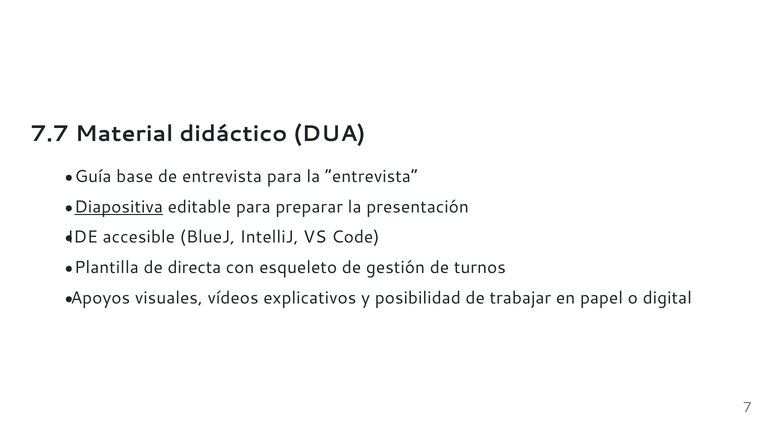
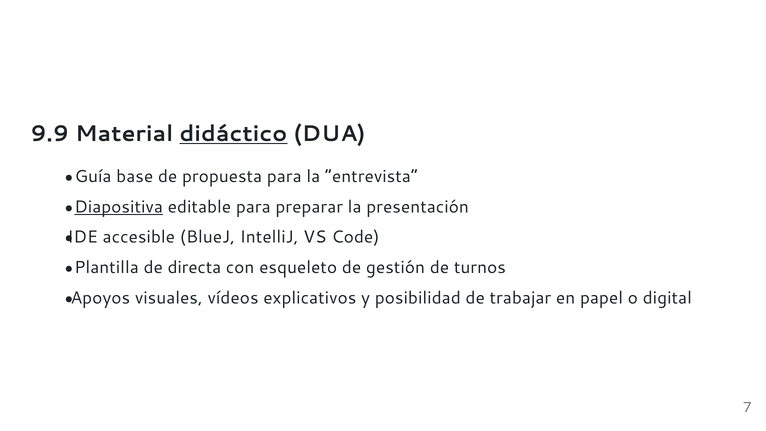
7.7: 7.7 -> 9.9 (50, 134)
didáctico underline: none -> present (233, 134)
de entrevista: entrevista -> propuesta (222, 177)
